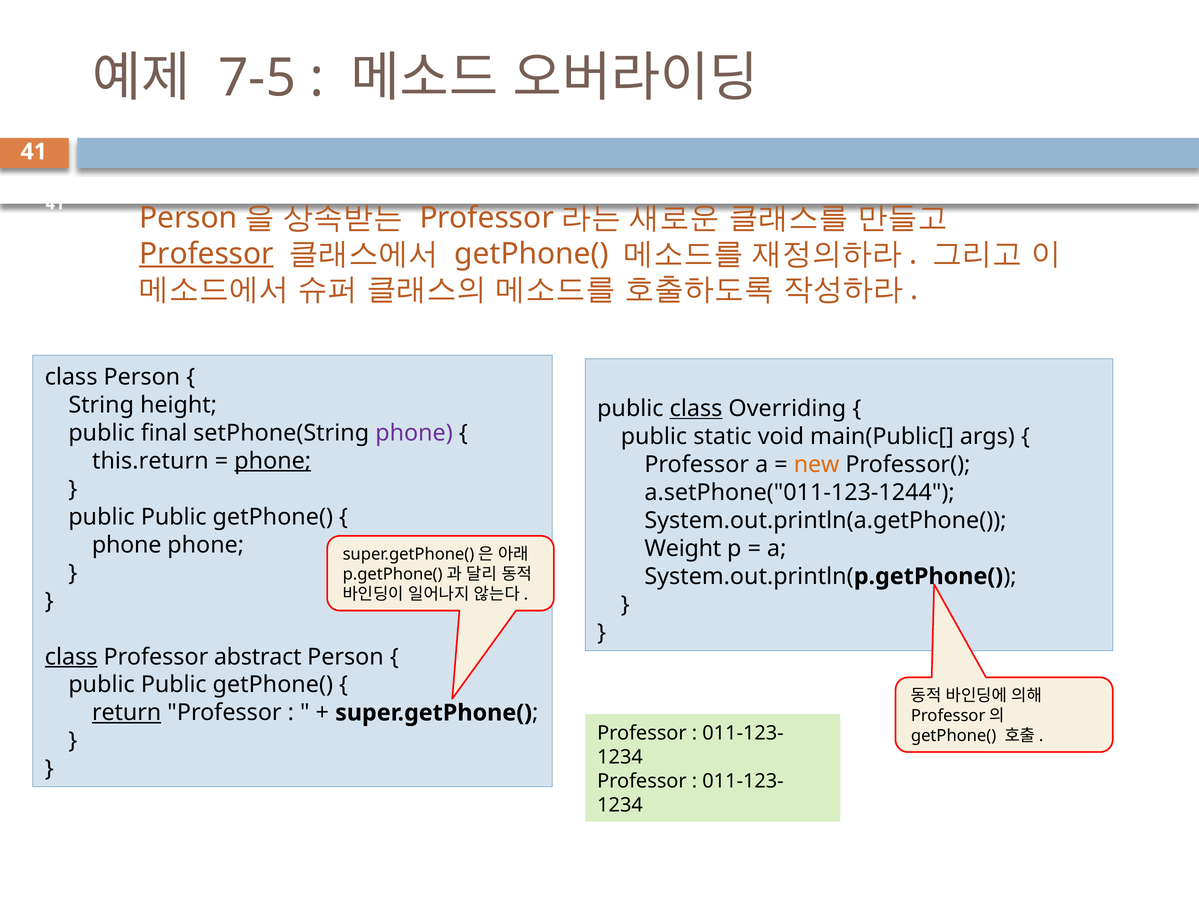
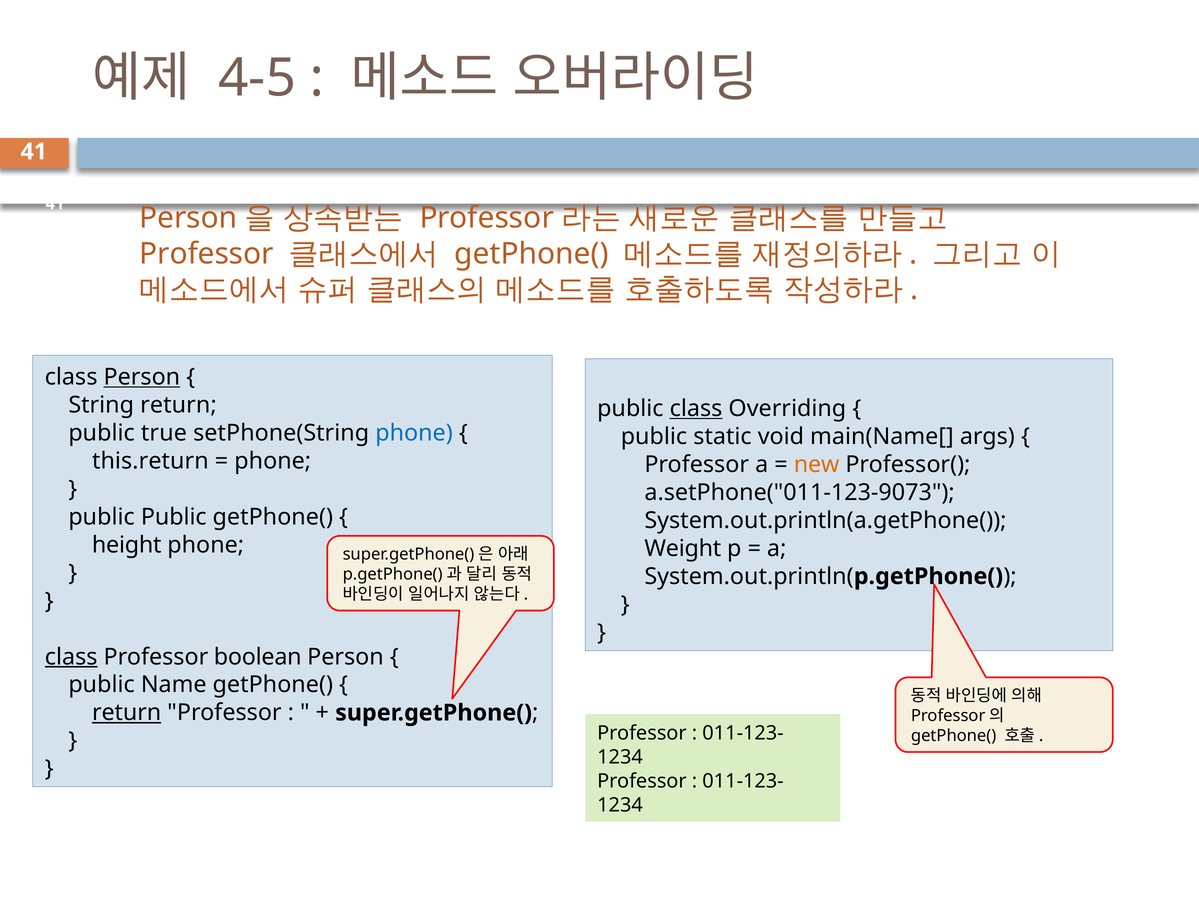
7-5: 7-5 -> 4-5 (257, 78)
Professor underline: present -> none (206, 254)
Person underline: none -> present (142, 377)
String height: height -> return (178, 405)
final: final -> true (164, 433)
phone colour: purple -> blue (414, 433)
main(Public[: main(Public[ -> main(Name[ (882, 437)
phone underline: present -> none (273, 461)
a.setPhone("011-123-1244: a.setPhone("011-123-1244 -> a.setPhone("011-123-9073 (800, 493)
phone: phone -> height (127, 545)
abstract: abstract -> boolean (258, 657)
Public: Public -> Name (174, 685)
